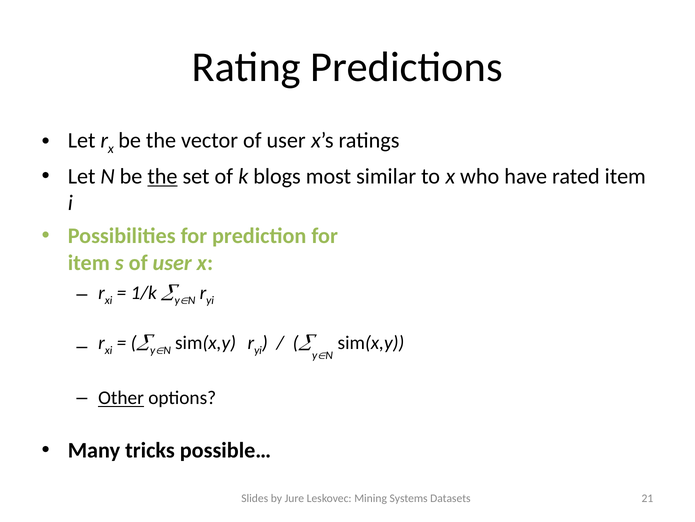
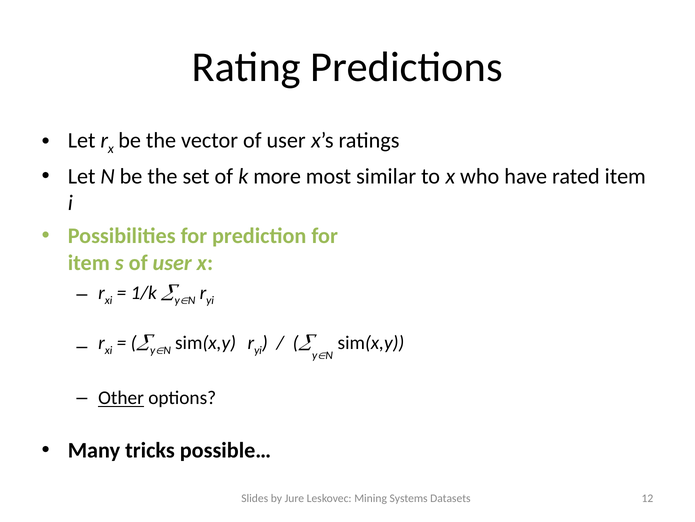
the underline: present -> none (162, 176)
blogs: blogs -> more (277, 176)
21: 21 -> 12 (647, 498)
